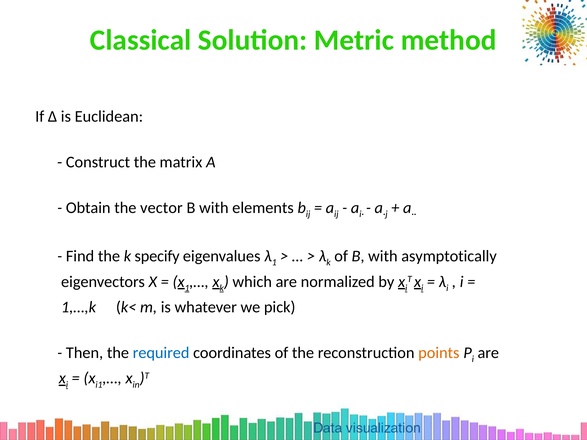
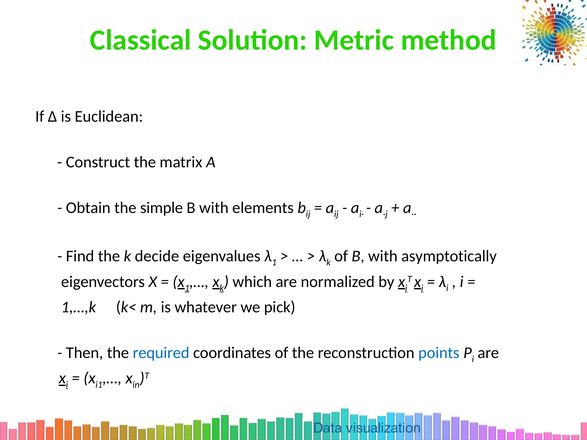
vector: vector -> simple (162, 208)
specify: specify -> decide (157, 256)
points colour: orange -> blue (439, 353)
